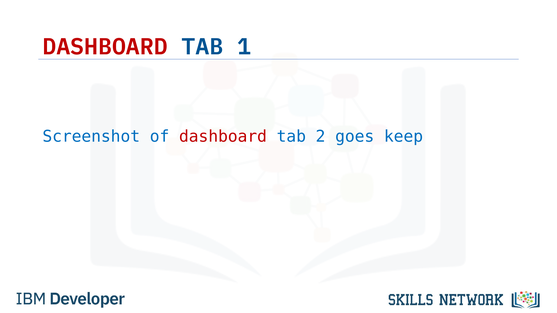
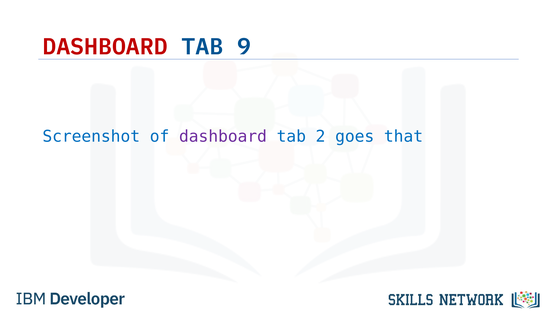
1: 1 -> 9 (244, 47)
dashboard colour: red -> purple (223, 137)
keep: keep -> that (404, 137)
